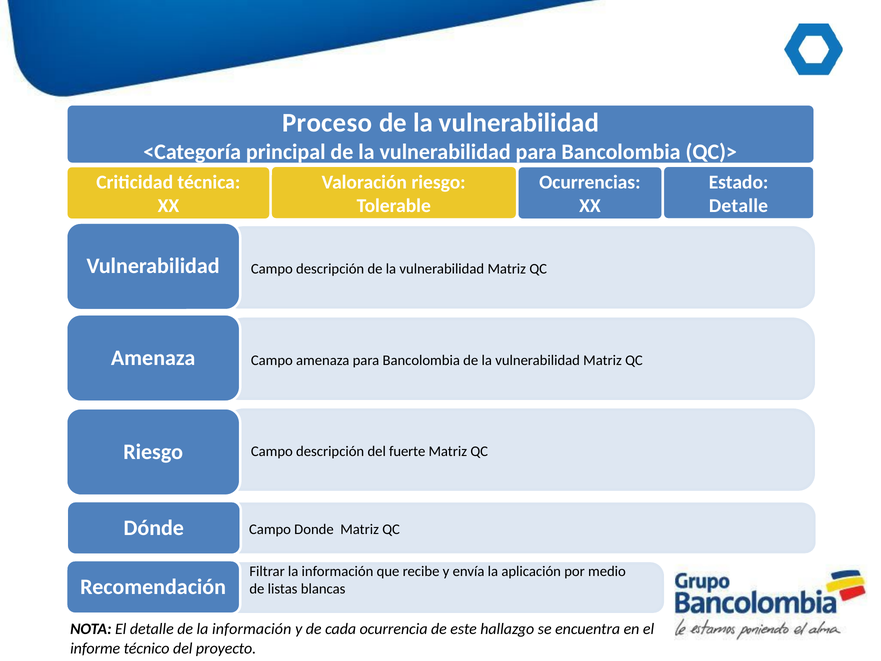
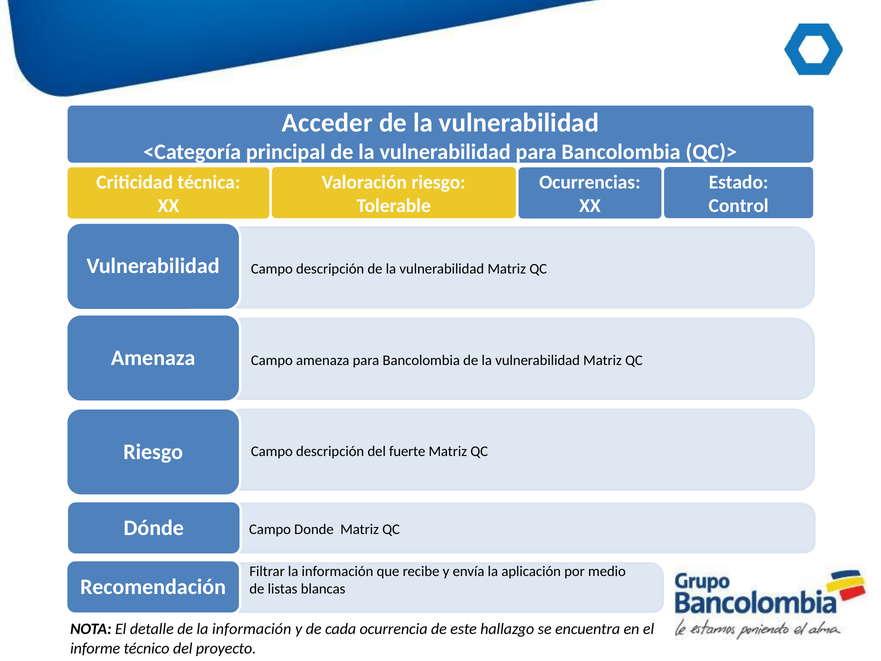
Proceso: Proceso -> Acceder (327, 123)
Detalle: Detalle -> Control (739, 206)
